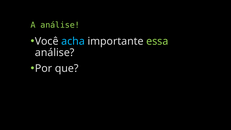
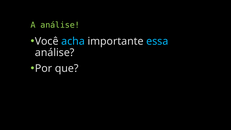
essa colour: light green -> light blue (157, 41)
